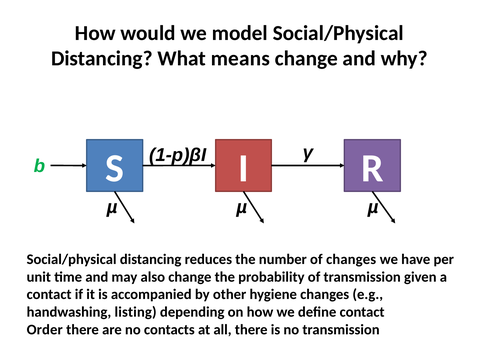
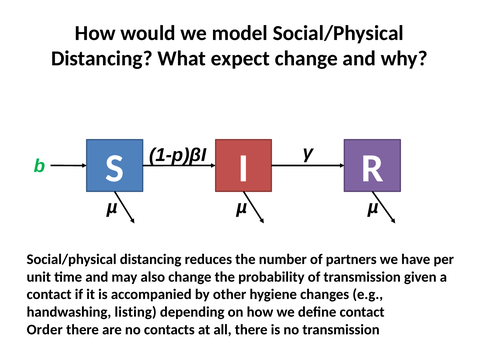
means: means -> expect (240, 59)
of changes: changes -> partners (351, 260)
